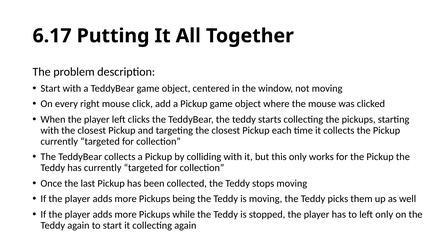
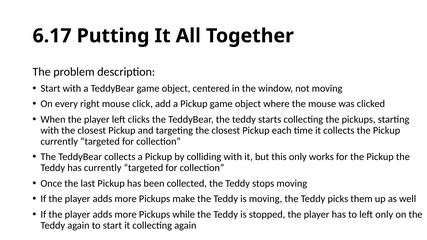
being: being -> make (184, 199)
